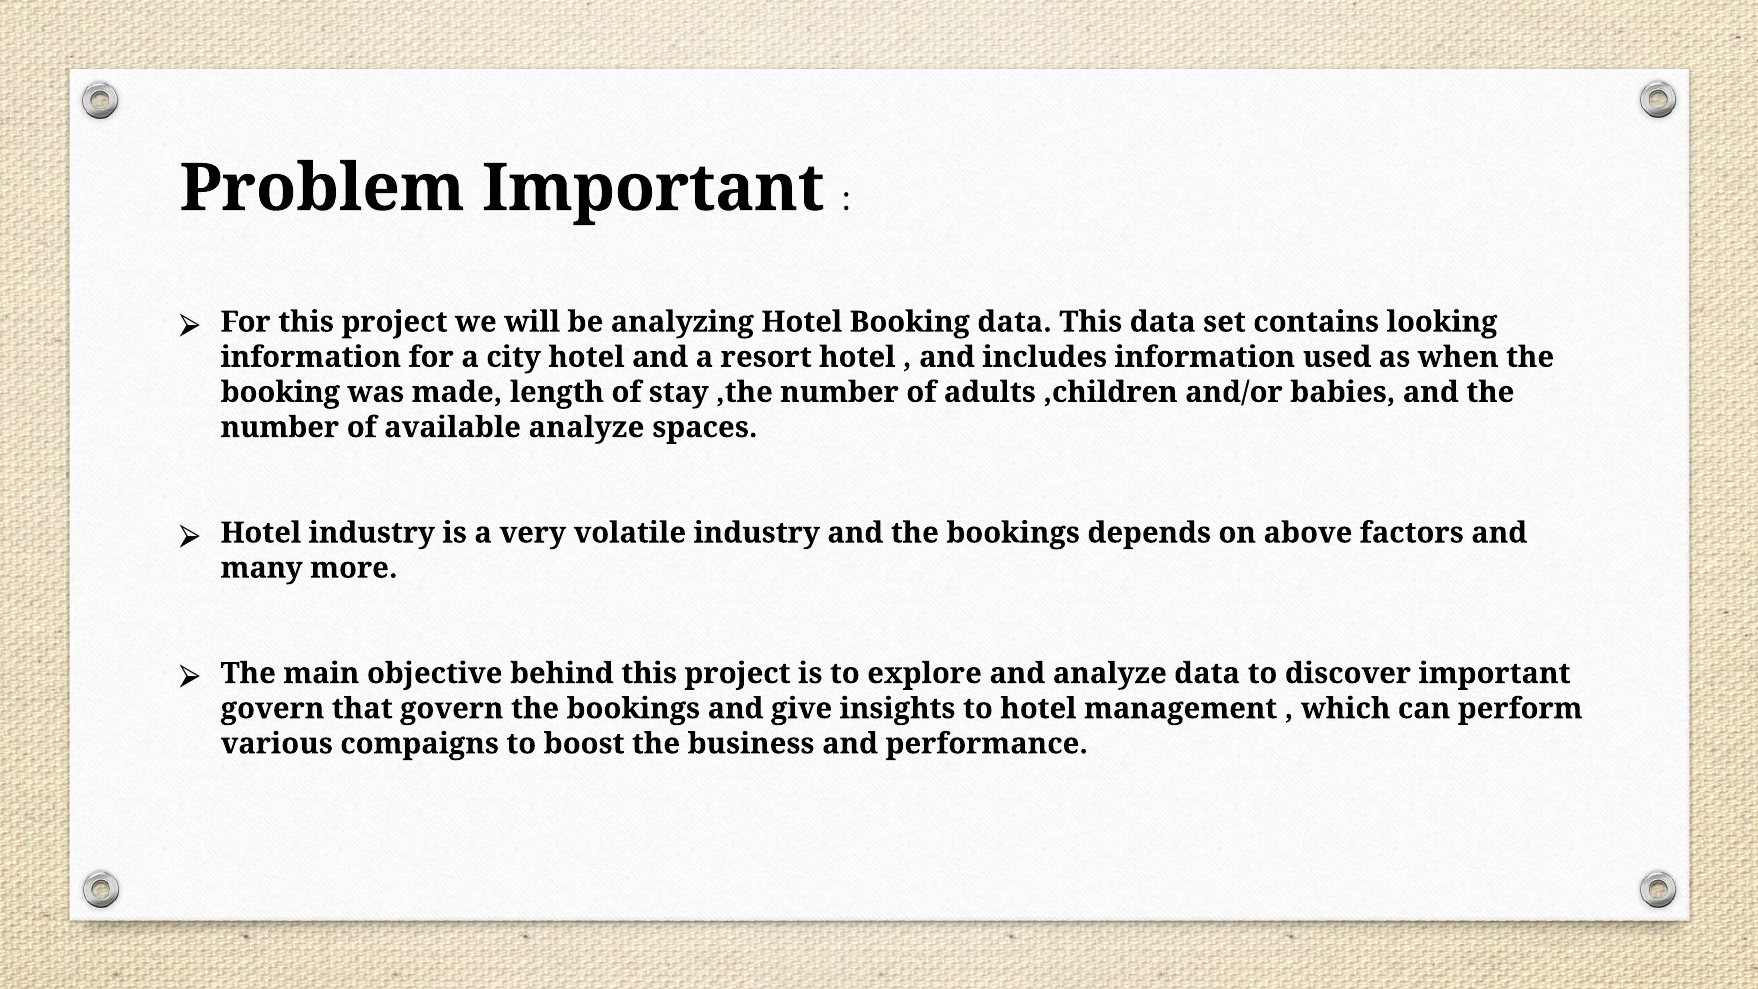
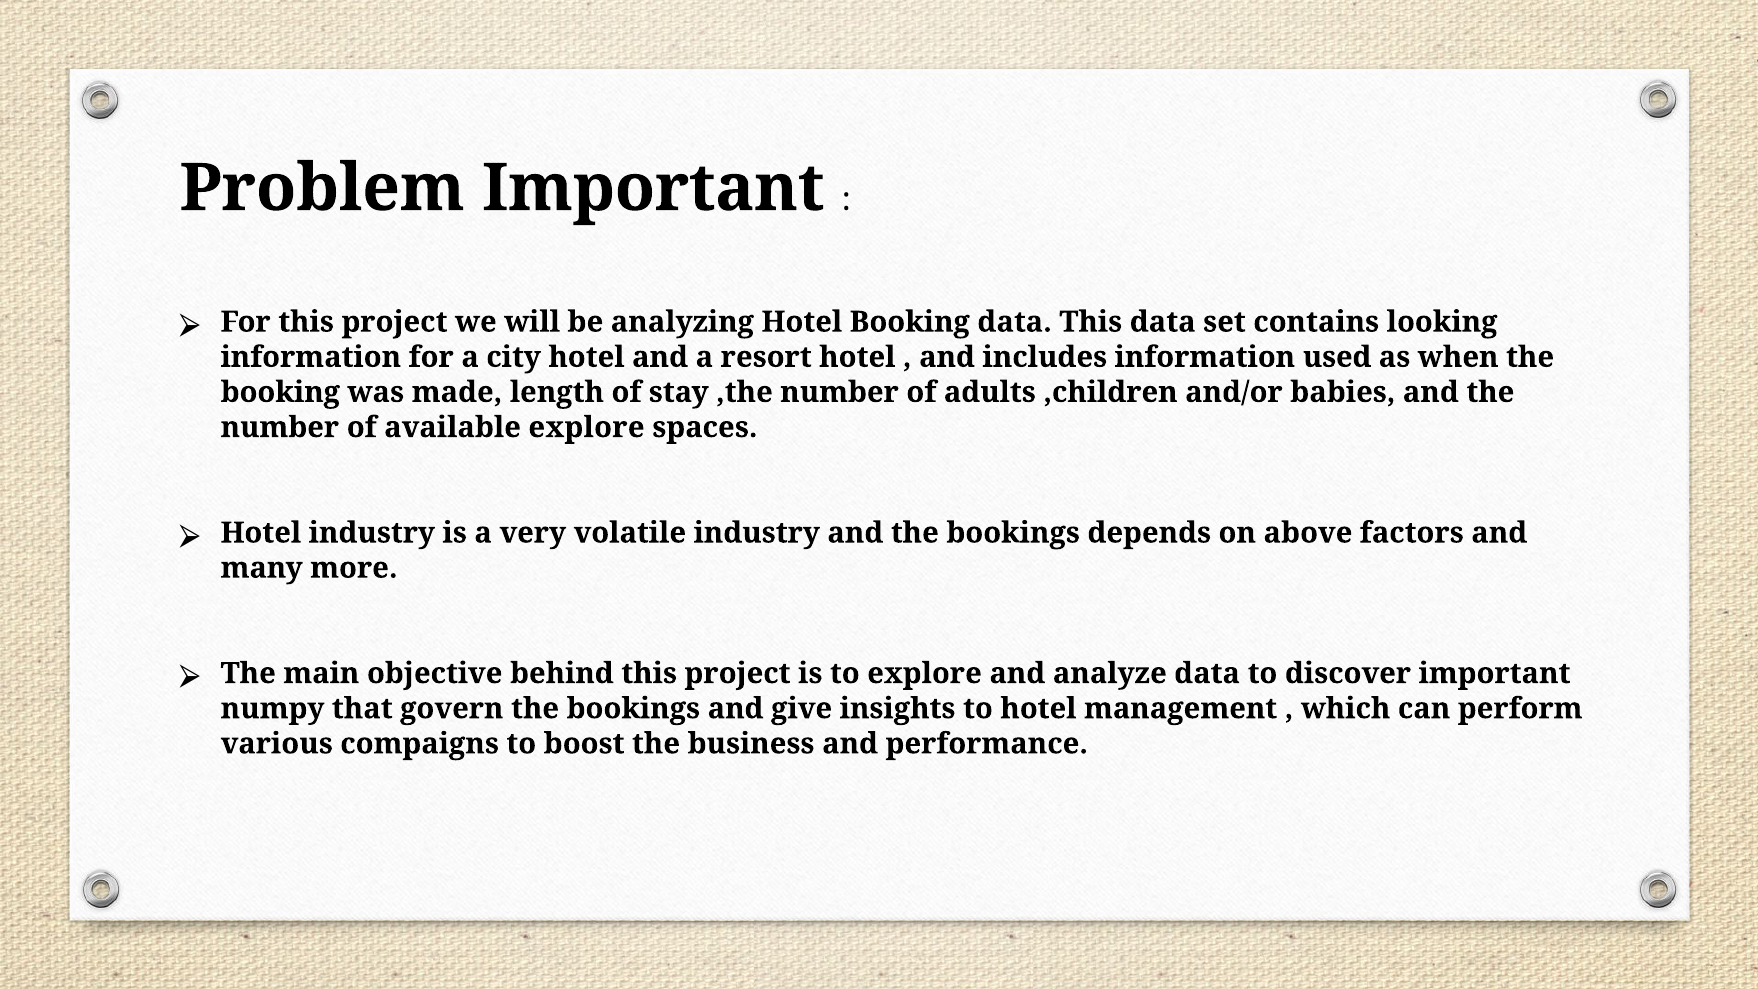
available analyze: analyze -> explore (586, 427)
govern: govern -> numpy (273, 708)
